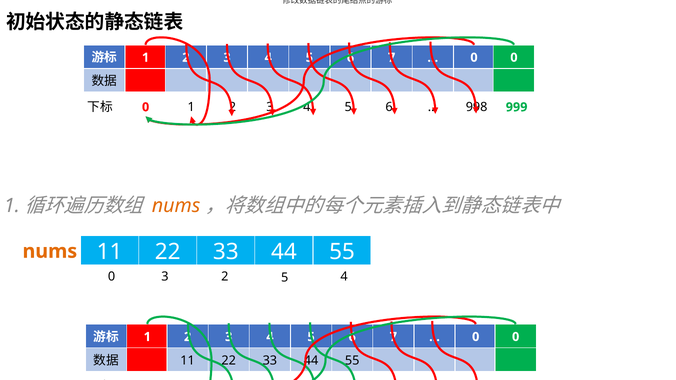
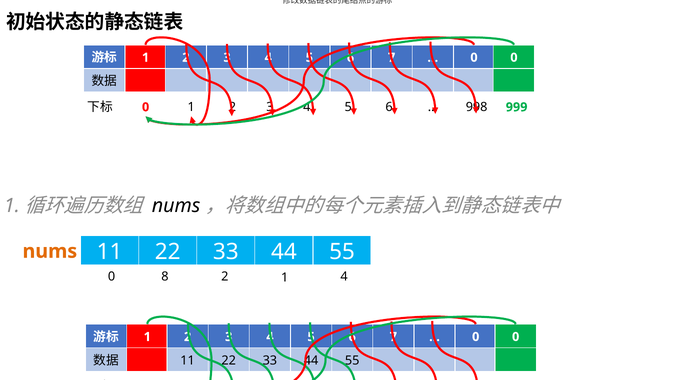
nums colour: orange -> black (176, 206)
0 3: 3 -> 8 (165, 277)
2 5: 5 -> 1 (285, 278)
